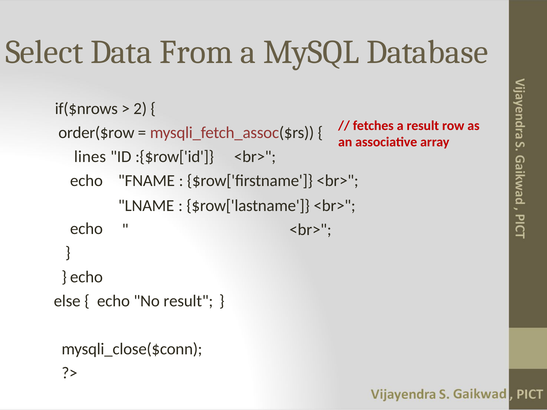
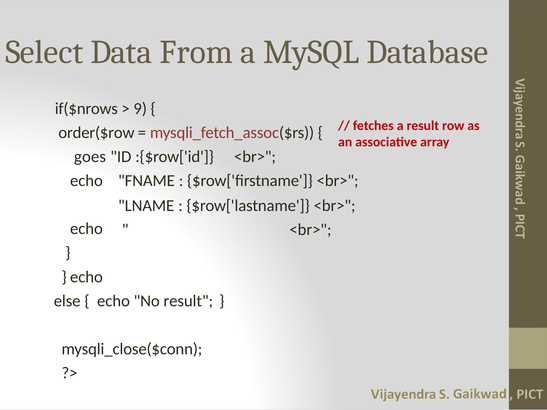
2: 2 -> 9 (140, 109)
lines: lines -> goes (90, 157)
